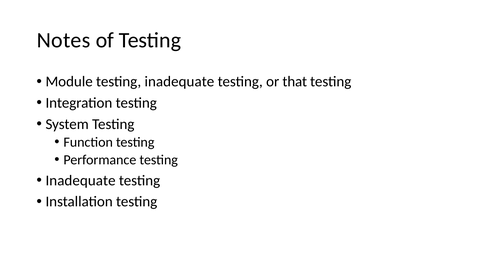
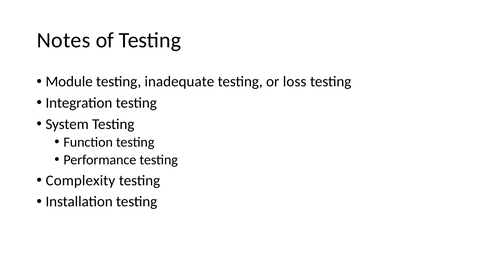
that: that -> loss (295, 82)
Inadequate: Inadequate -> Complexity (80, 180)
